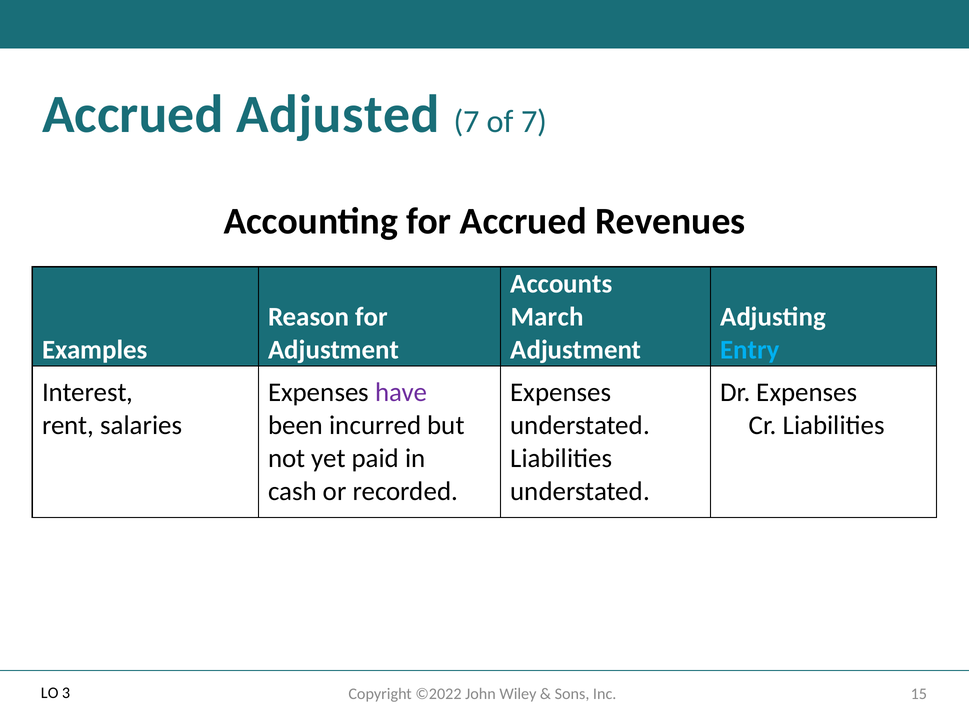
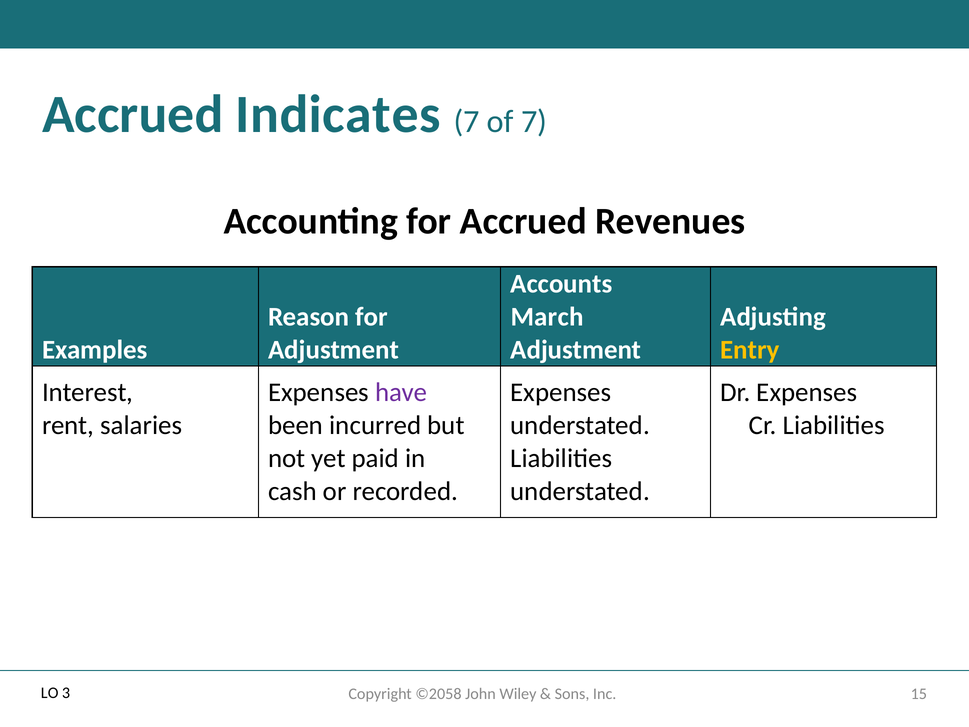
Adjusted: Adjusted -> Indicates (338, 114)
Entry colour: light blue -> yellow (750, 350)
©2022: ©2022 -> ©2058 (438, 694)
